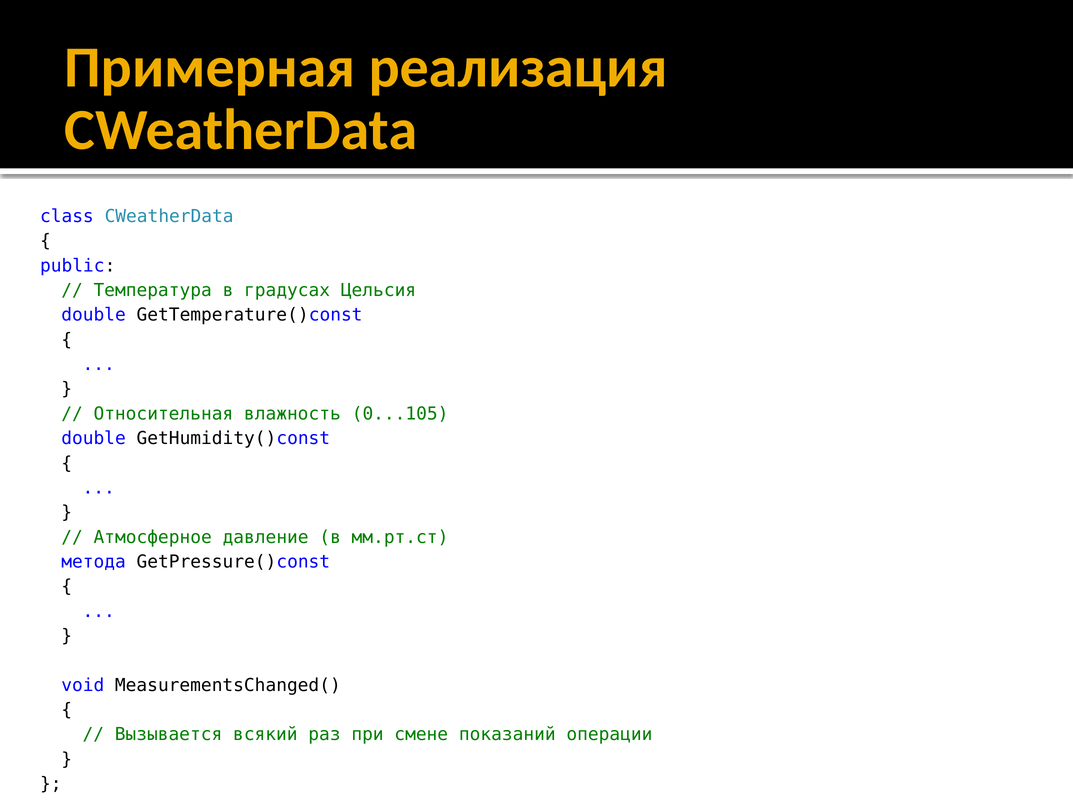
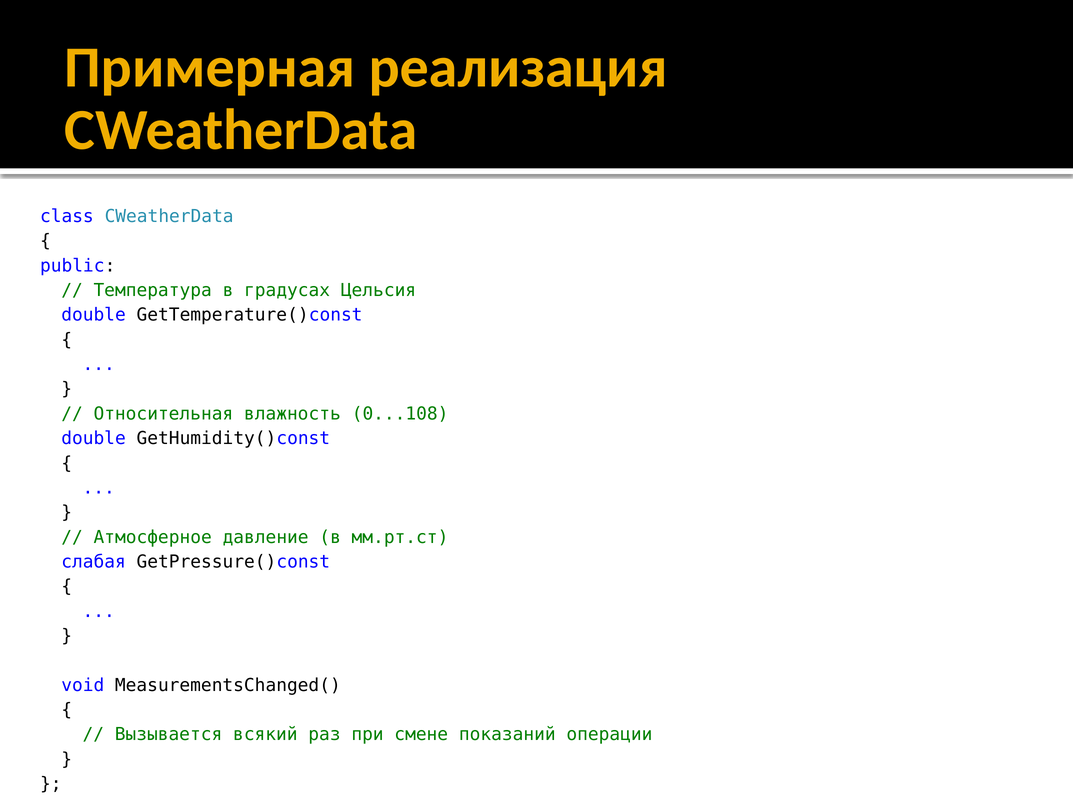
0...105: 0...105 -> 0...108 (400, 414)
метода: метода -> слабая (94, 562)
